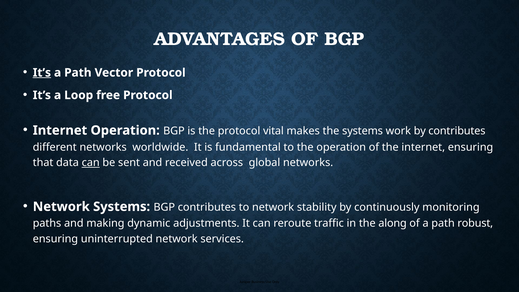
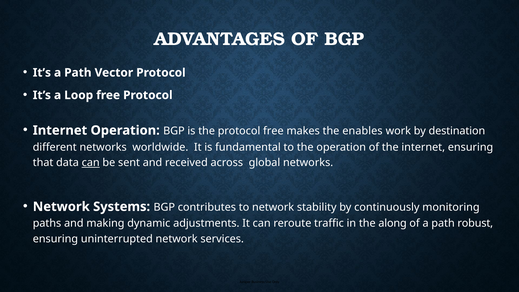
It’s underline: present -> none (42, 73)
protocol vital: vital -> free (273, 131)
the systems: systems -> enables (362, 131)
by contributes: contributes -> destination (457, 131)
